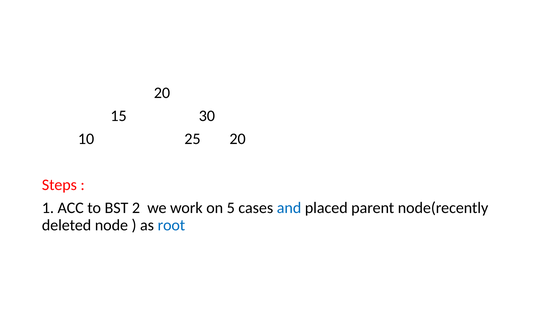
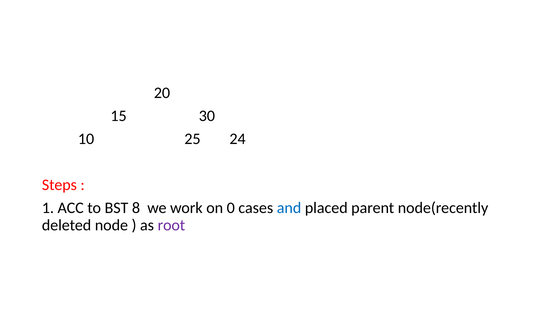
25 20: 20 -> 24 (238, 139)
2: 2 -> 8 (136, 208)
5: 5 -> 0 (231, 208)
root colour: blue -> purple (171, 225)
